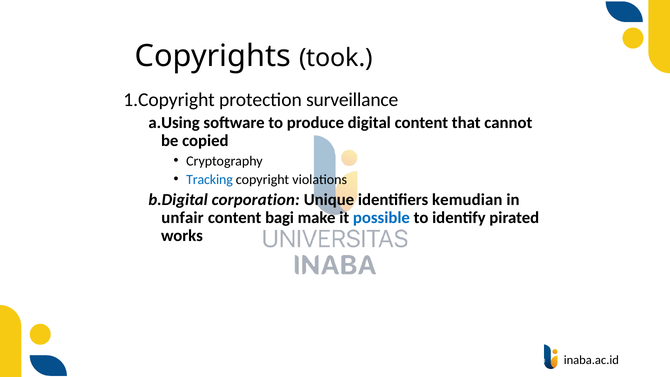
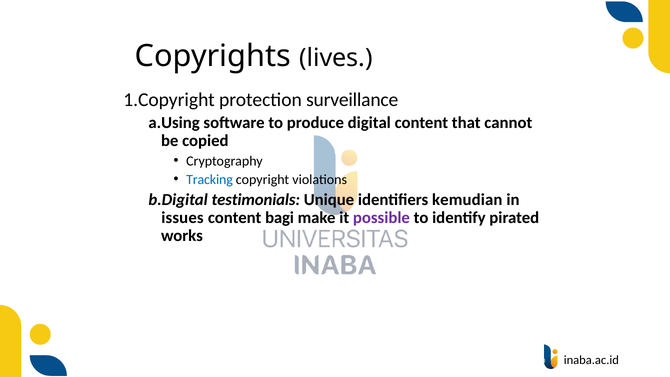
took: took -> lives (336, 58)
corporation: corporation -> testimonials (256, 199)
unfair: unfair -> issues (182, 218)
possible colour: blue -> purple (381, 218)
